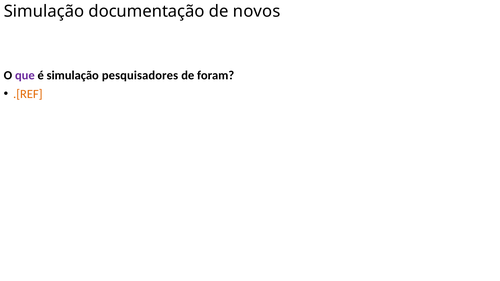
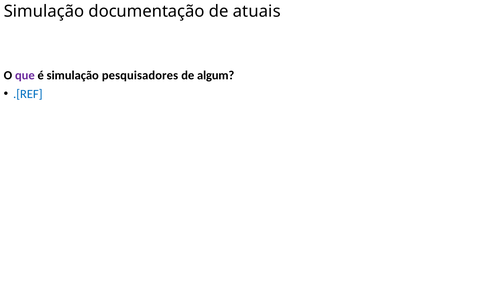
novos: novos -> atuais (257, 11)
foram: foram -> algum (216, 75)
.[REF colour: orange -> blue (28, 94)
